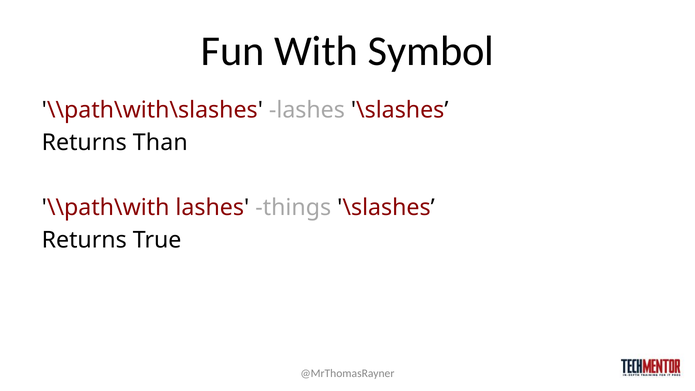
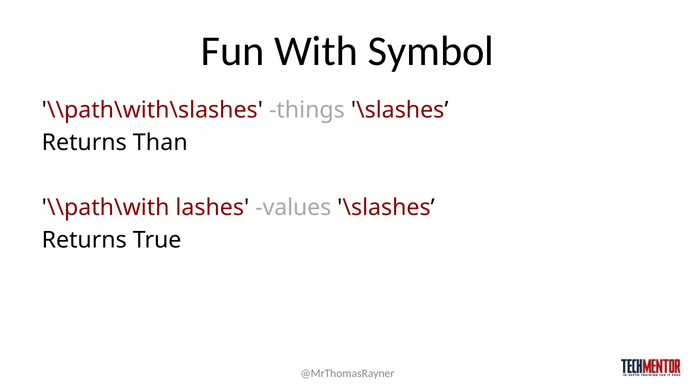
\\path\with\slashes lashes: lashes -> things (307, 110)
things: things -> values (293, 208)
